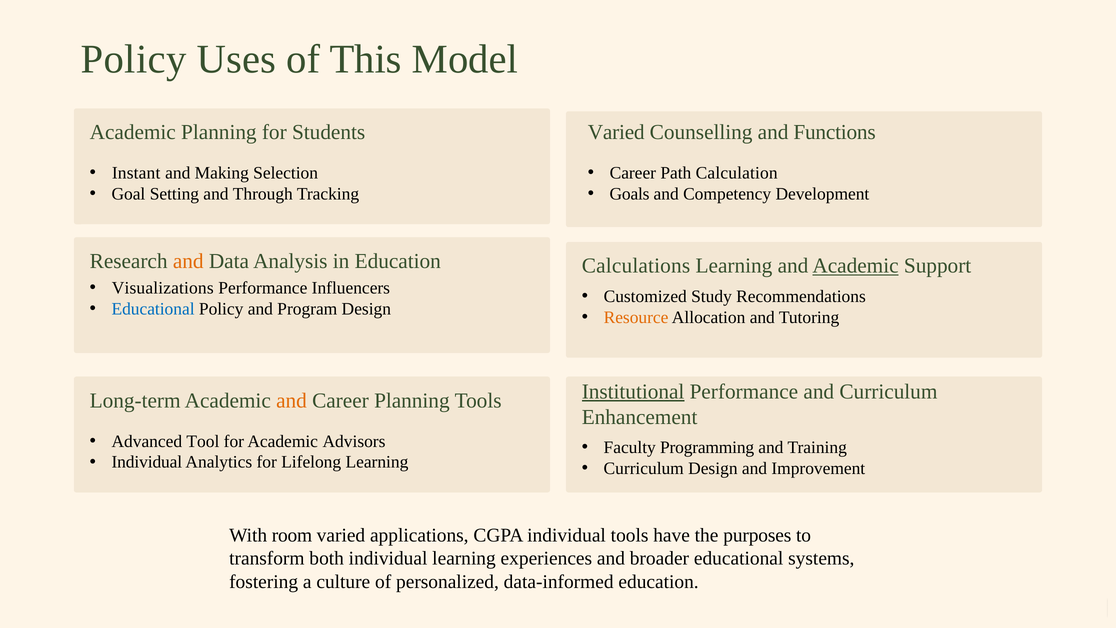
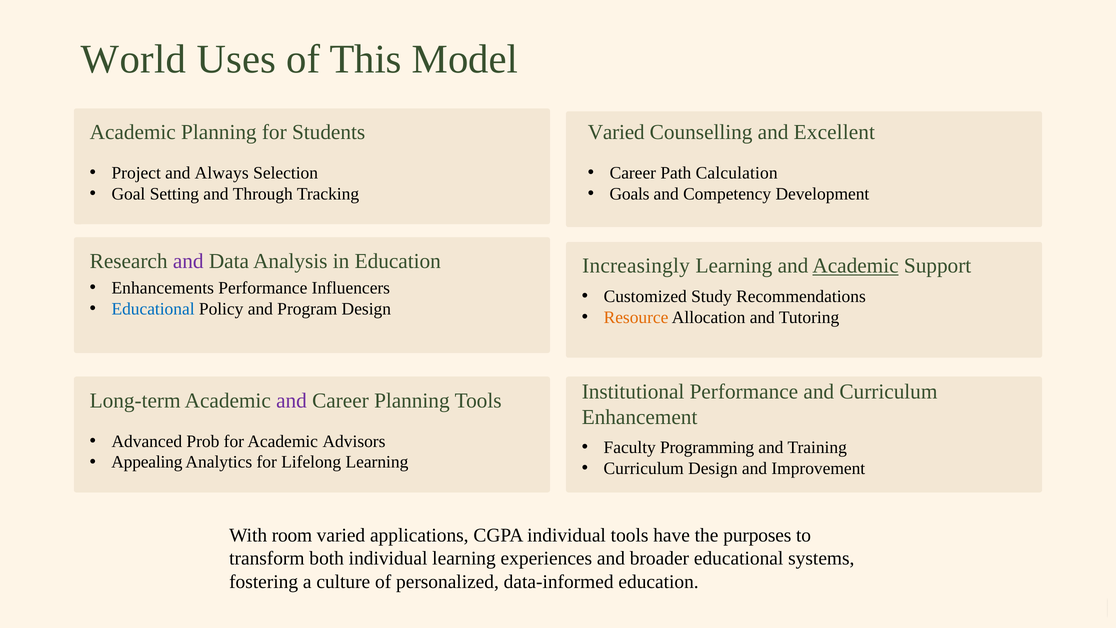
Policy: Policy -> World (134, 59)
Functions: Functions -> Excellent (834, 132)
Instant: Instant -> Project (136, 173)
Making: Making -> Always (222, 173)
and colour: orange -> purple (188, 261)
Calculations: Calculations -> Increasingly (636, 266)
Visualizations: Visualizations -> Enhancements (163, 288)
Institutional underline: present -> none (633, 391)
and colour: orange -> purple (292, 400)
Tool: Tool -> Prob (203, 441)
Individual: Individual -> Appealing (147, 462)
